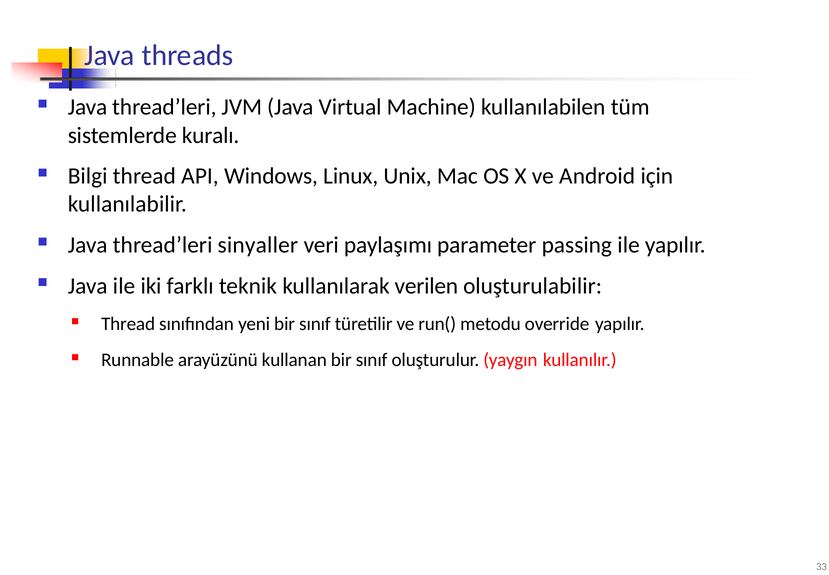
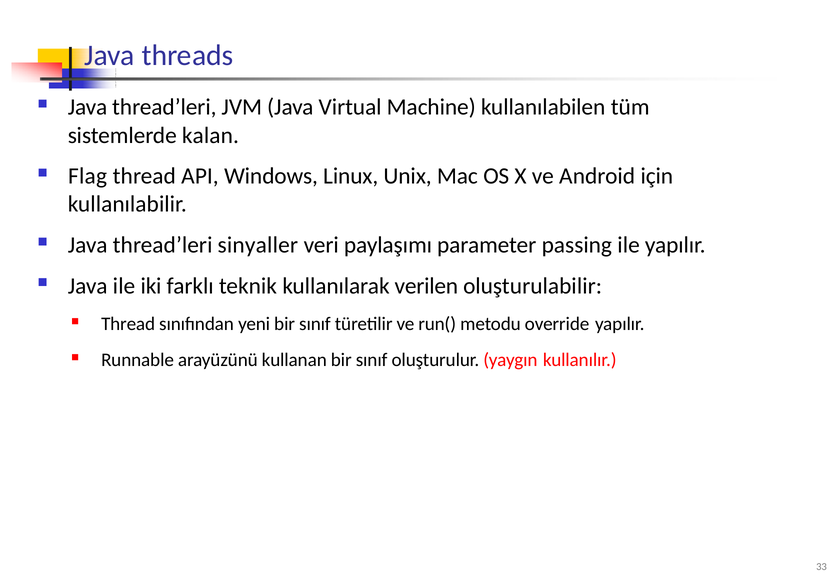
kuralı: kuralı -> kalan (210, 135)
Bilgi: Bilgi -> Flag (88, 176)
